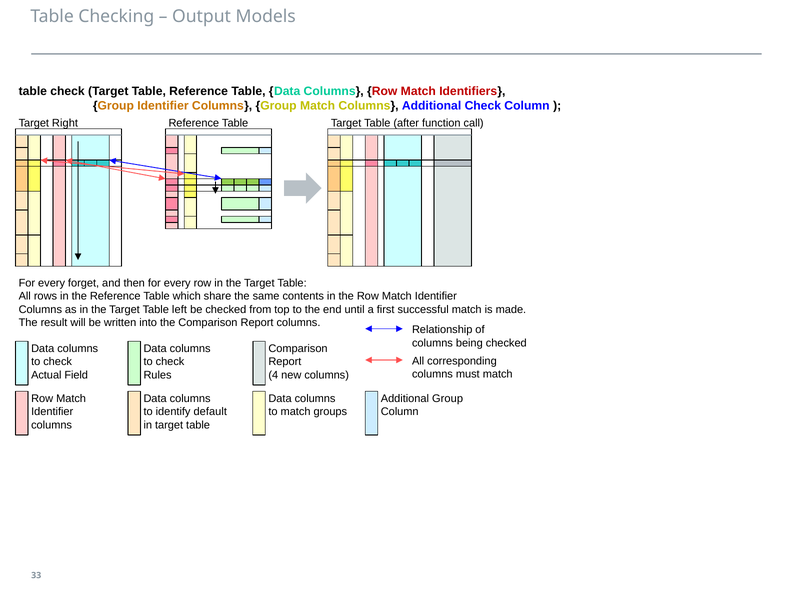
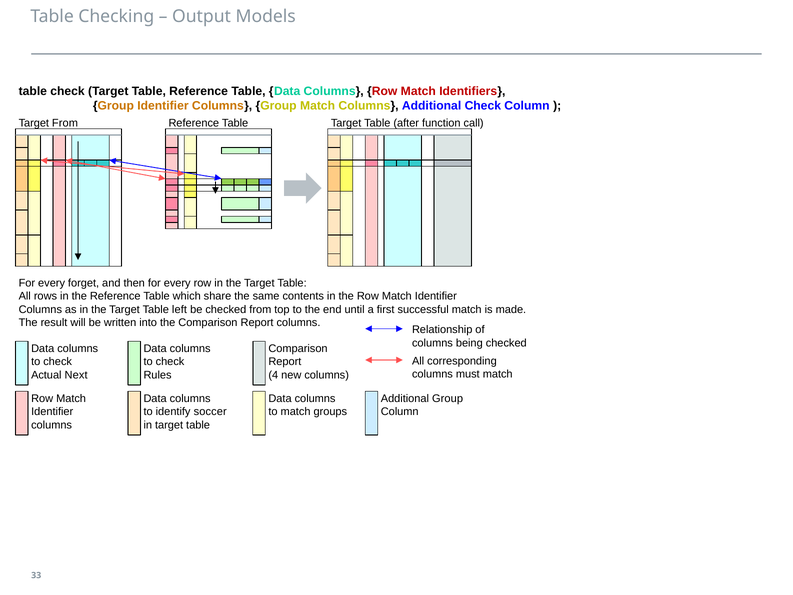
Target Right: Right -> From (65, 123)
Field: Field -> Next (76, 375)
default: default -> soccer (210, 412)
